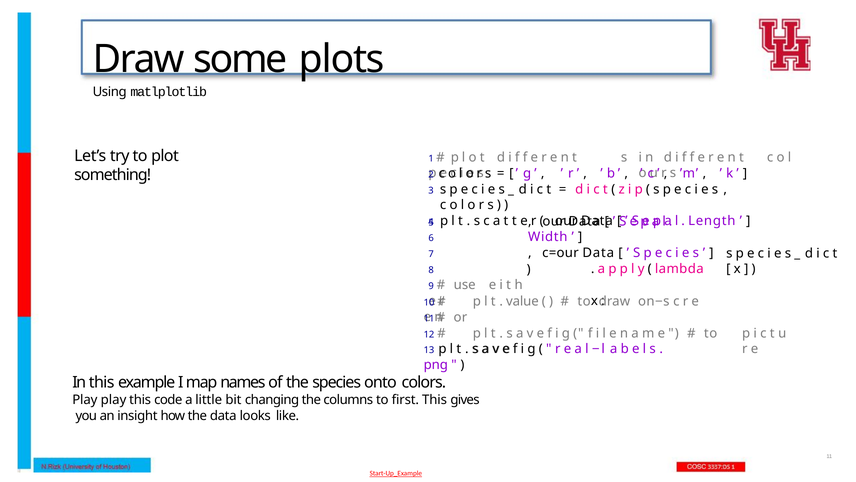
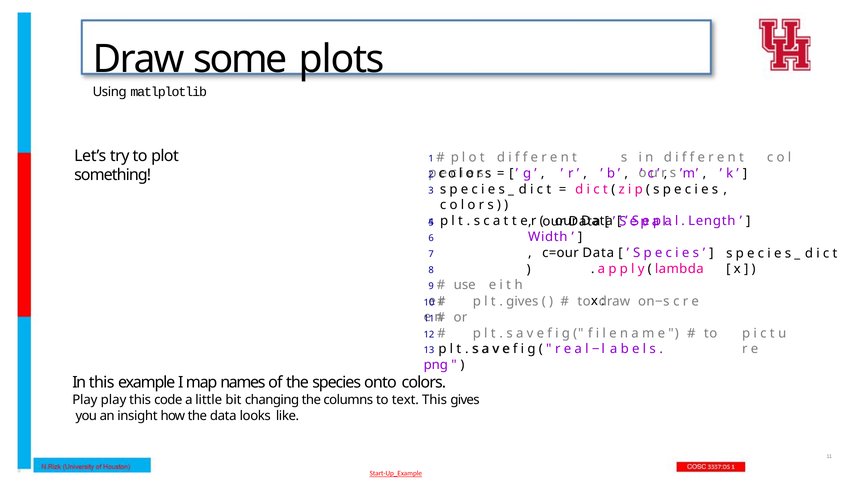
value: value -> gives (522, 301)
first: first -> text (405, 400)
